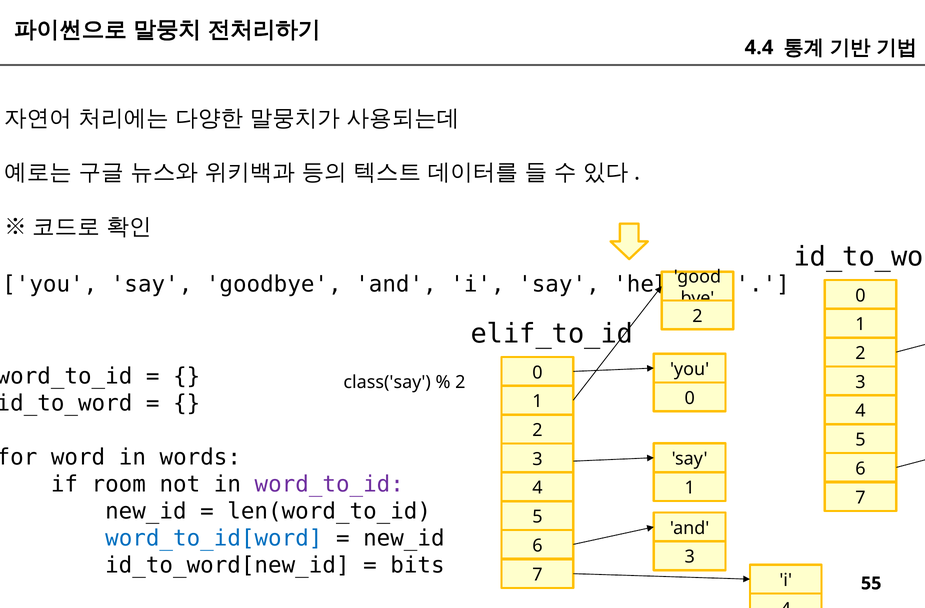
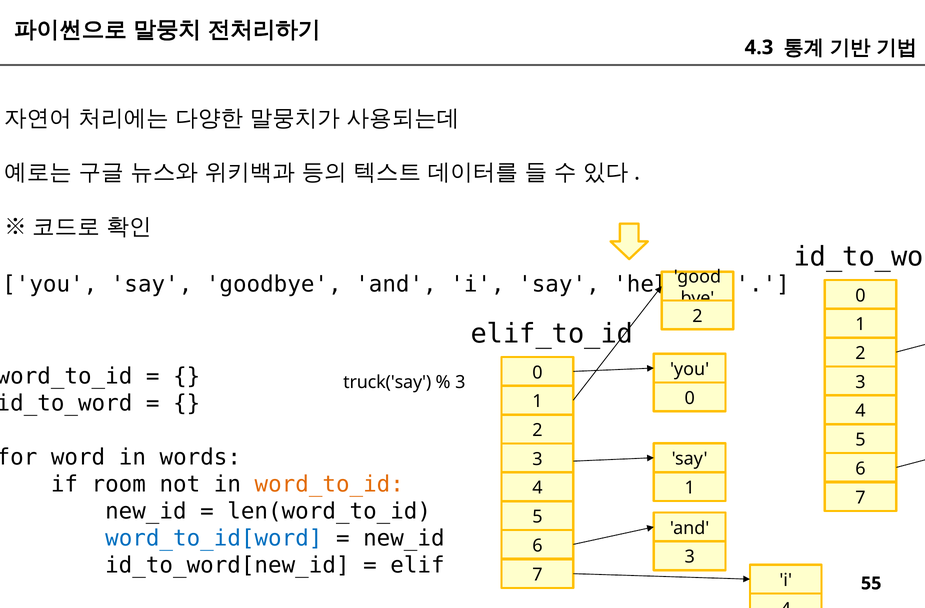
4.4: 4.4 -> 4.3 (759, 47)
class('say: class('say -> truck('say (387, 382)
2: 2 -> 3 (460, 382)
word_to_id colour: purple -> orange (329, 484)
bits: bits -> elif (417, 565)
